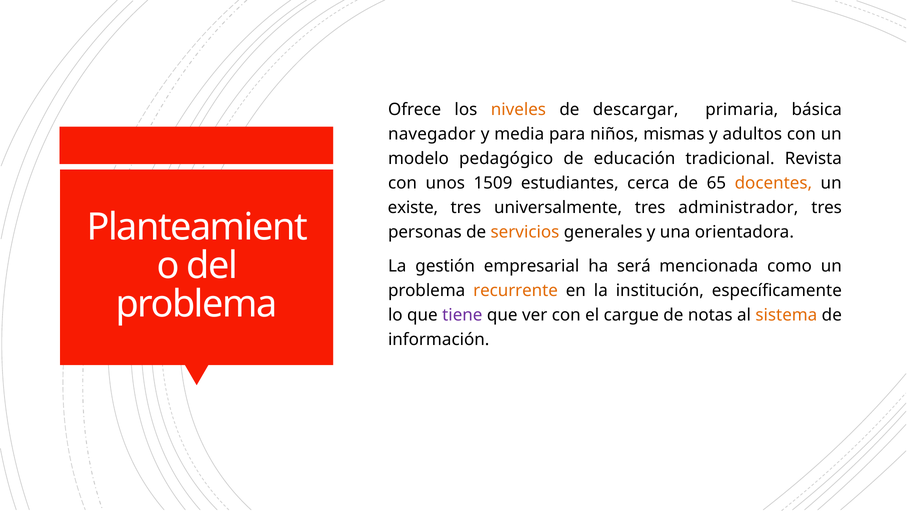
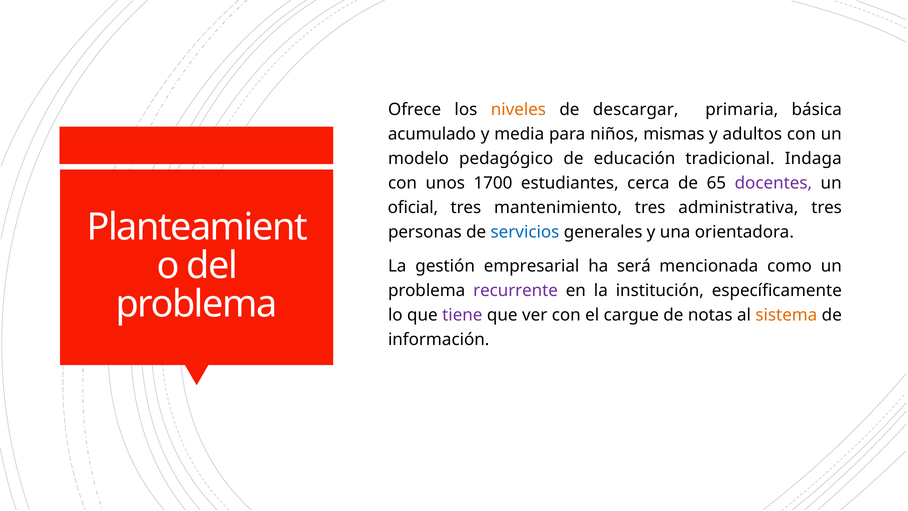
navegador: navegador -> acumulado (432, 134)
Revista: Revista -> Indaga (813, 159)
1509: 1509 -> 1700 (493, 183)
docentes colour: orange -> purple (773, 183)
existe: existe -> oficial (413, 208)
universalmente: universalmente -> mantenimiento (558, 208)
administrador: administrador -> administrativa (738, 208)
servicios colour: orange -> blue (525, 232)
recurrente colour: orange -> purple (516, 291)
